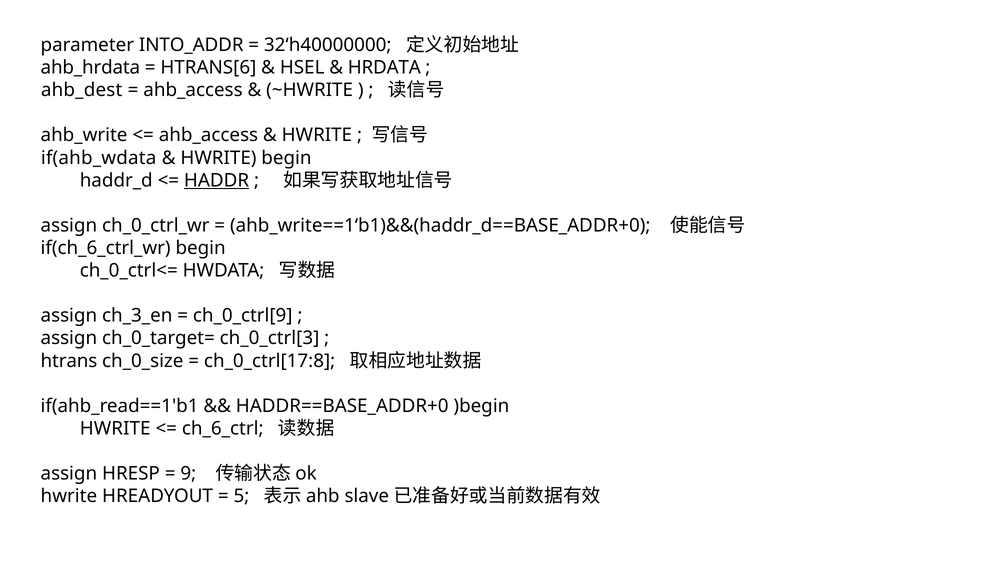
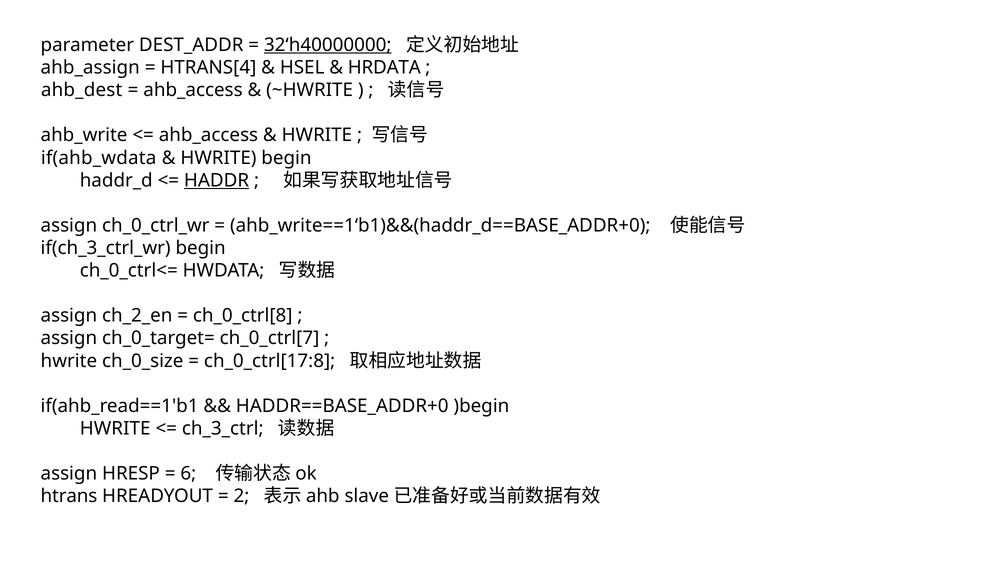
INTO_ADDR: INTO_ADDR -> DEST_ADDR (191, 45)
32‘h40000000 underline: none -> present (328, 45)
ahb_hrdata: ahb_hrdata -> ahb_assign (90, 68)
HTRANS[6: HTRANS[6 -> HTRANS[4 (208, 68)
if(ch_6_ctrl_wr: if(ch_6_ctrl_wr -> if(ch_3_ctrl_wr (106, 248)
ch_3_en: ch_3_en -> ch_2_en (137, 316)
ch_0_ctrl[9: ch_0_ctrl[9 -> ch_0_ctrl[8 (243, 316)
ch_0_ctrl[3: ch_0_ctrl[3 -> ch_0_ctrl[7 (270, 339)
htrans: htrans -> hwrite (69, 361)
ch_6_ctrl: ch_6_ctrl -> ch_3_ctrl (223, 429)
9: 9 -> 6 (188, 474)
hwrite: hwrite -> htrans (69, 497)
5: 5 -> 2 (241, 497)
